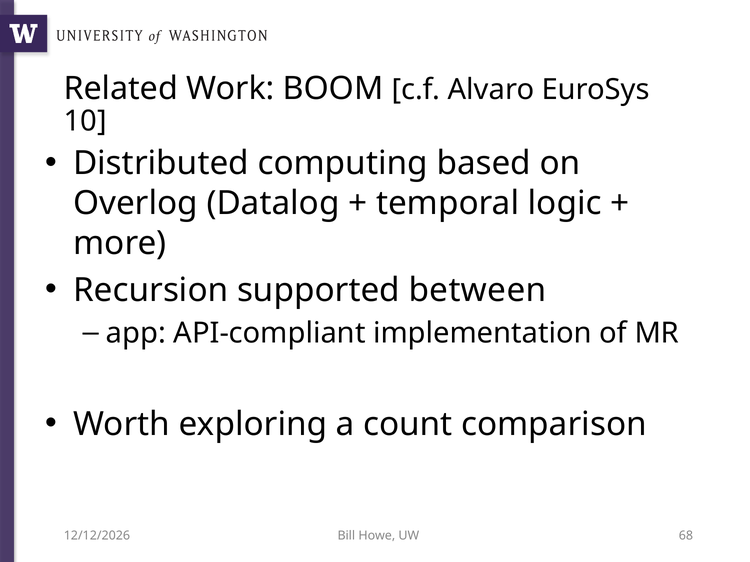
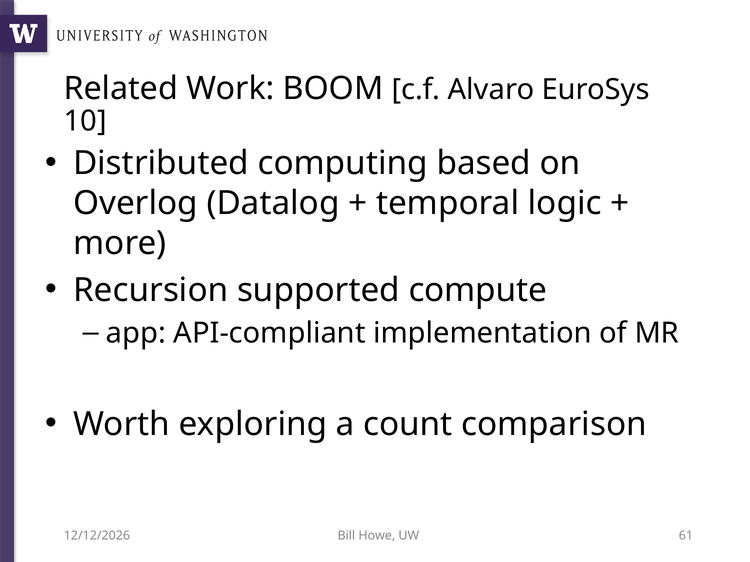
between: between -> compute (478, 290)
68: 68 -> 61 (686, 536)
